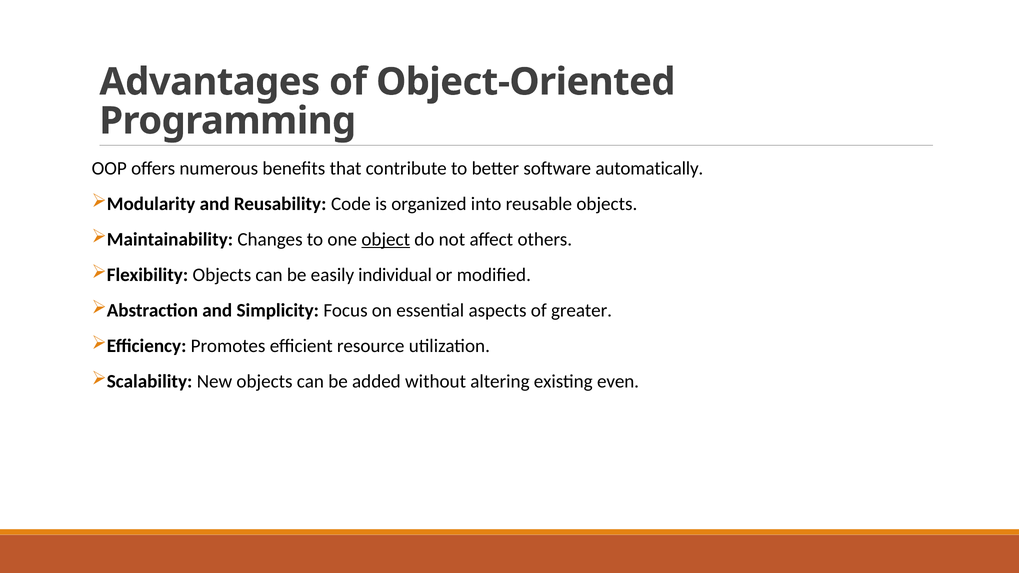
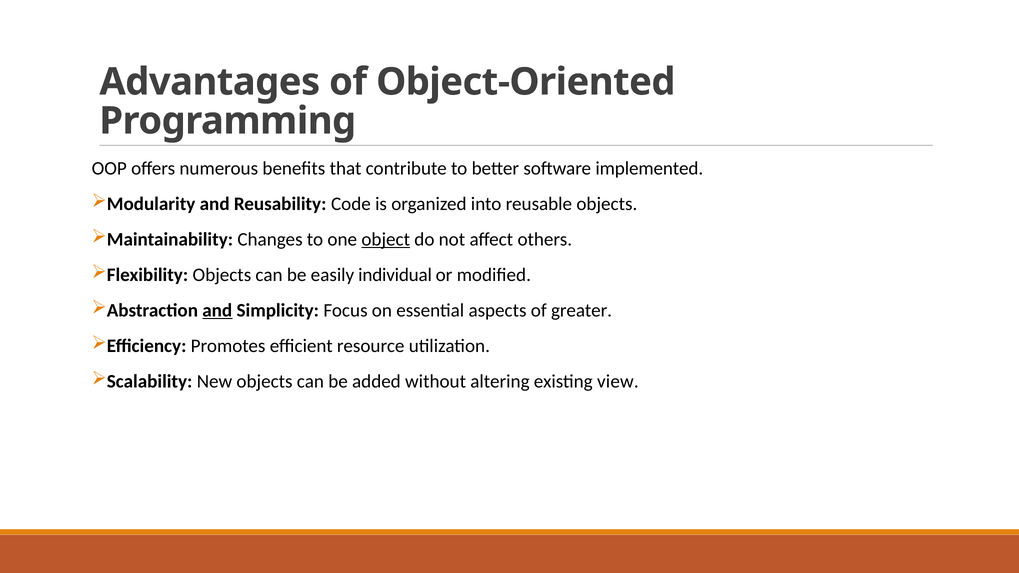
automatically: automatically -> implemented (649, 168)
and underline: none -> present (217, 310)
even: even -> view (618, 381)
